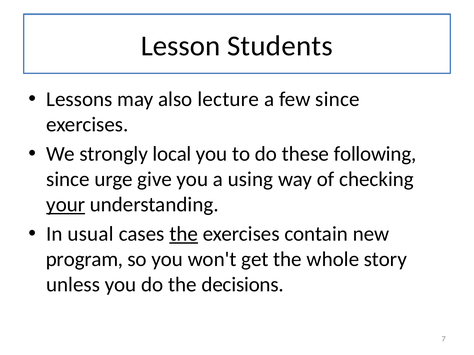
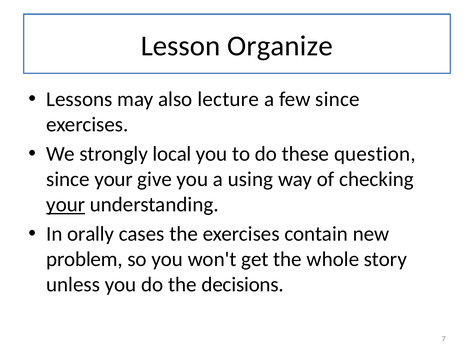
Students: Students -> Organize (280, 46)
following: following -> question (375, 154)
since urge: urge -> your (114, 180)
usual: usual -> orally (91, 234)
the underline: present -> none (184, 234)
program: program -> problem (85, 260)
